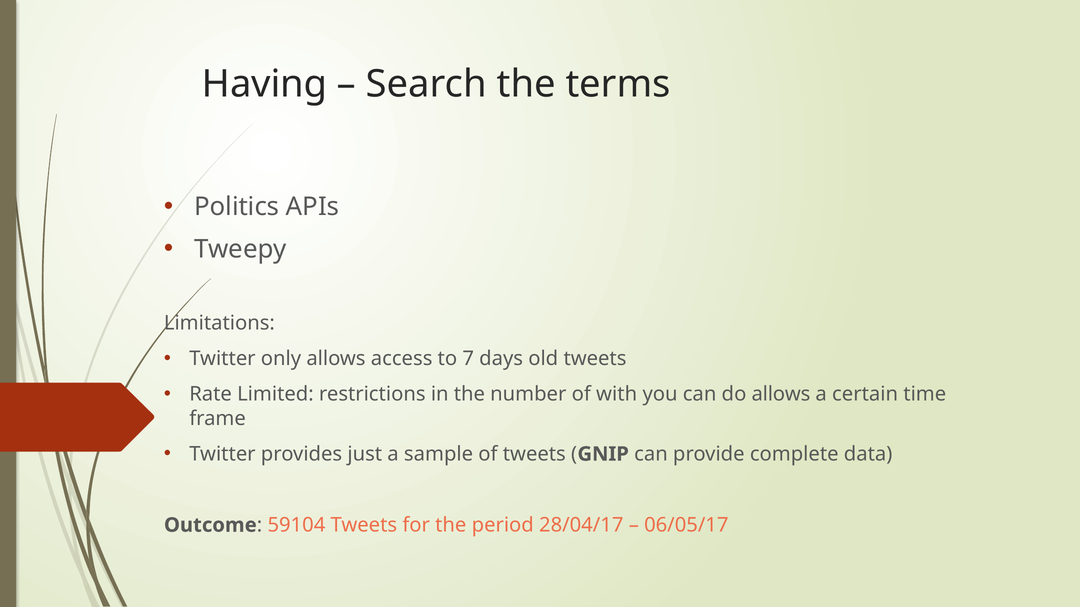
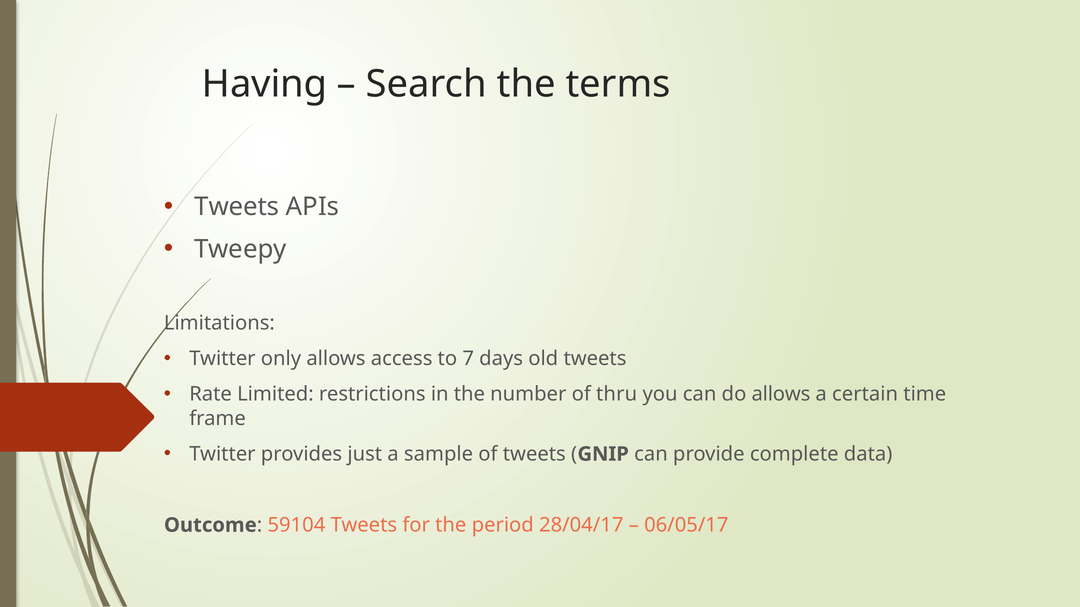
Politics: Politics -> Tweets (237, 207)
with: with -> thru (617, 395)
